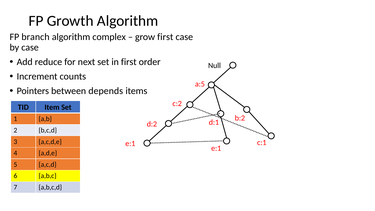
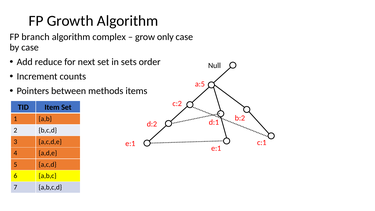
grow first: first -> only (165, 37)
in first: first -> sets (129, 62)
depends: depends -> methods (106, 91)
